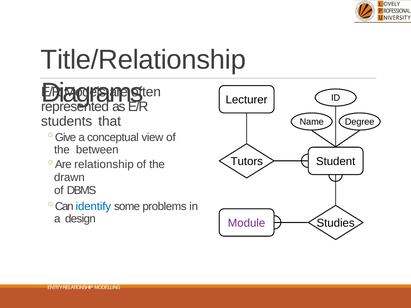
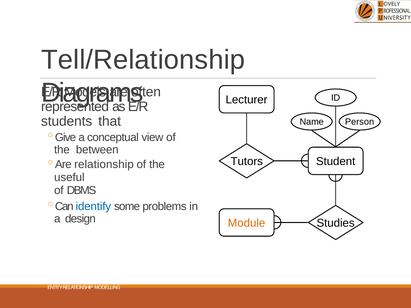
Title/Relationship: Title/Relationship -> Tell/Relationship (143, 60)
Degree: Degree -> Person (360, 122)
drawn: drawn -> useful (69, 178)
Module colour: purple -> orange (247, 223)
